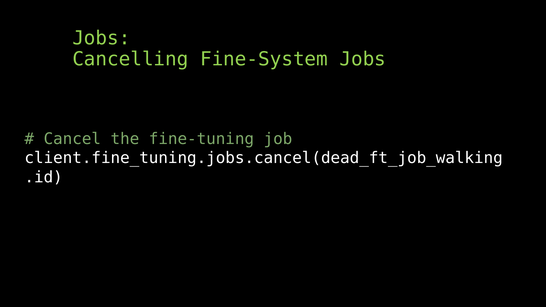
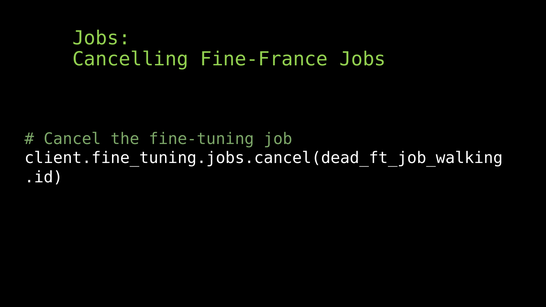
Fine-System: Fine-System -> Fine-France (264, 59)
